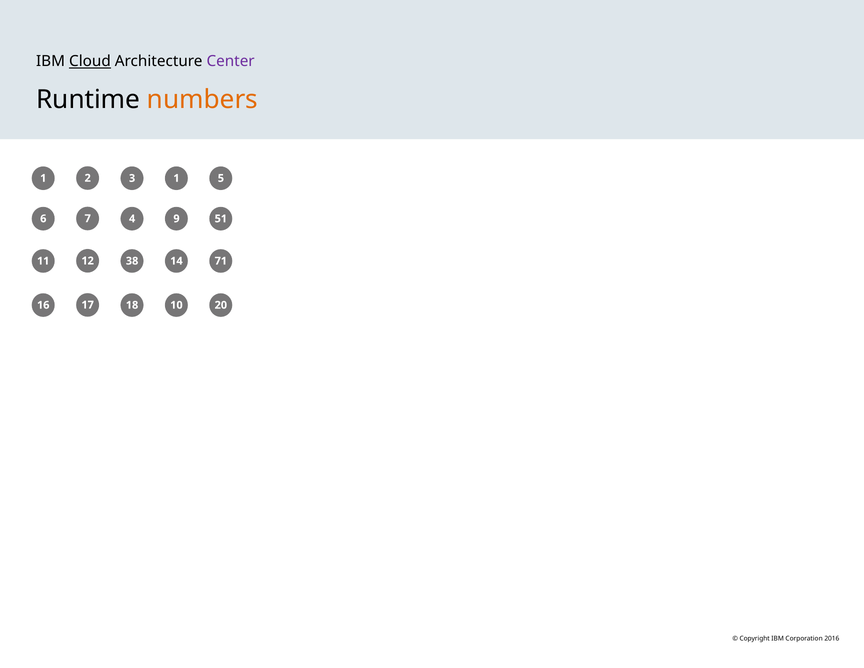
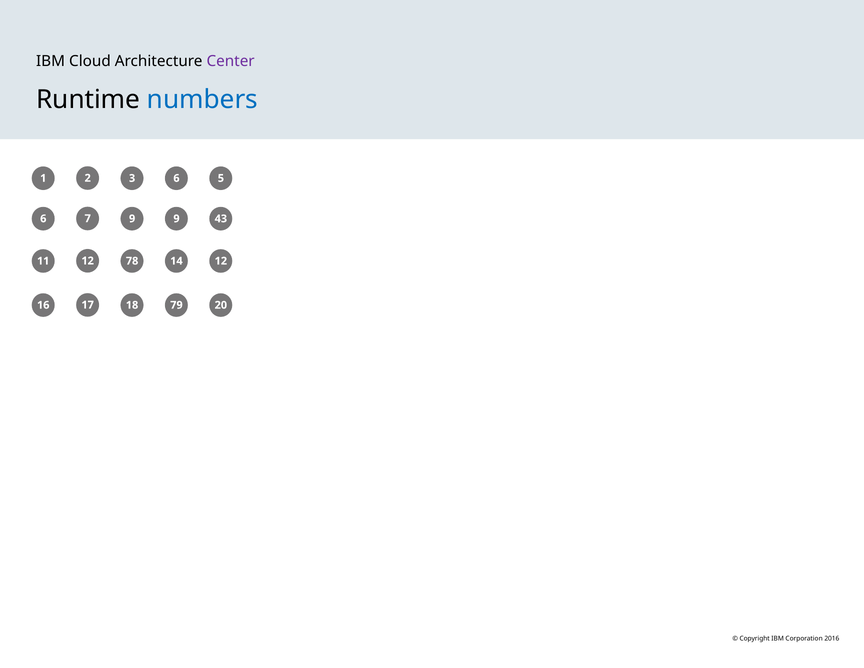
Cloud underline: present -> none (90, 61)
numbers colour: orange -> blue (202, 100)
3 1: 1 -> 6 (176, 178)
7 4: 4 -> 9 (132, 219)
51: 51 -> 43 (221, 219)
38: 38 -> 78 (132, 261)
14 71: 71 -> 12 (221, 261)
10: 10 -> 79 (176, 305)
